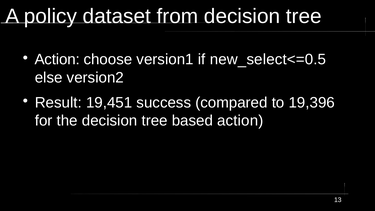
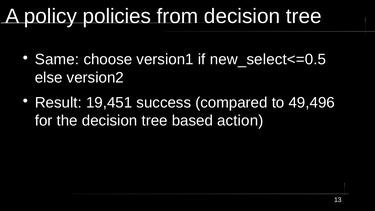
dataset: dataset -> policies (117, 16)
Action: Action -> Same (57, 59)
19,396: 19,396 -> 49,496 (312, 103)
